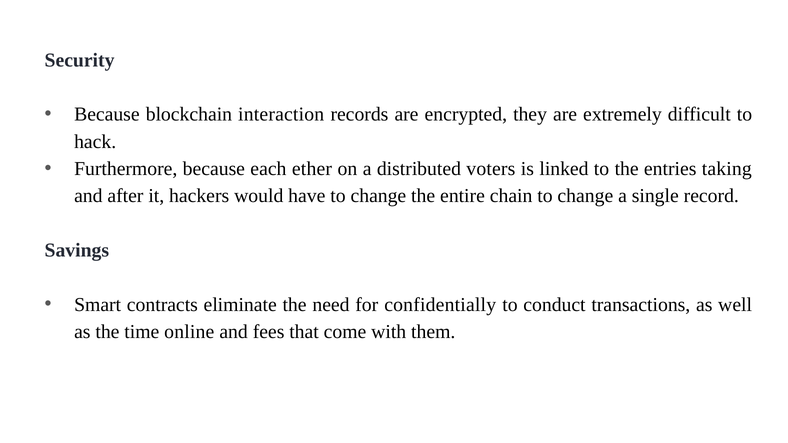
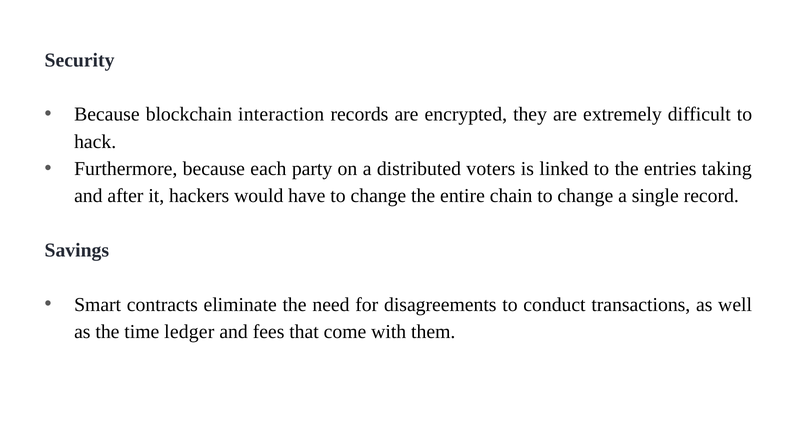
ether: ether -> party (312, 169)
confidentially: confidentially -> disagreements (440, 305)
online: online -> ledger (189, 332)
